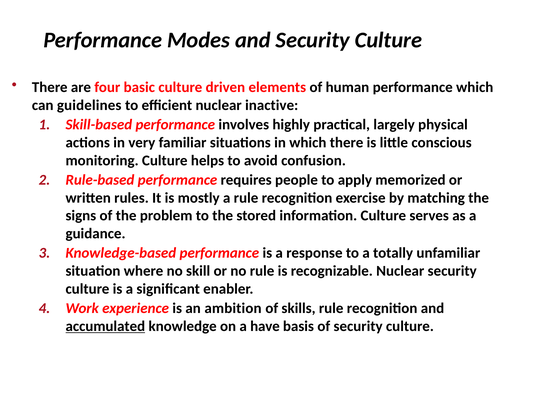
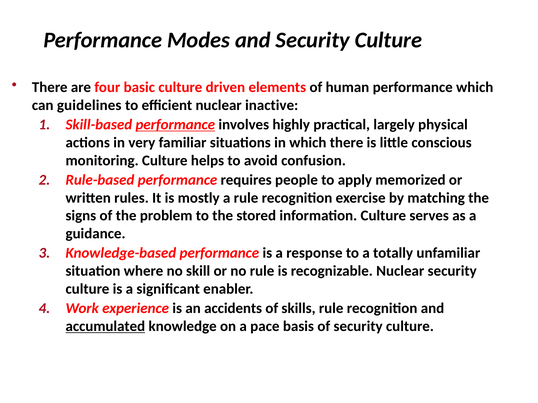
performance underline: none -> present (175, 125)
ambition: ambition -> accidents (233, 309)
have: have -> pace (265, 327)
